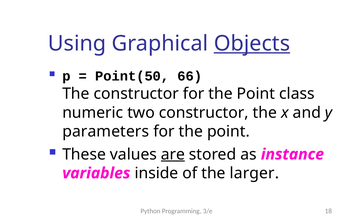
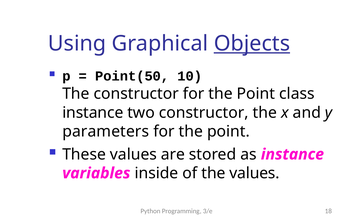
66: 66 -> 10 (190, 76)
numeric: numeric -> instance (93, 112)
are underline: present -> none (173, 154)
the larger: larger -> values (254, 173)
